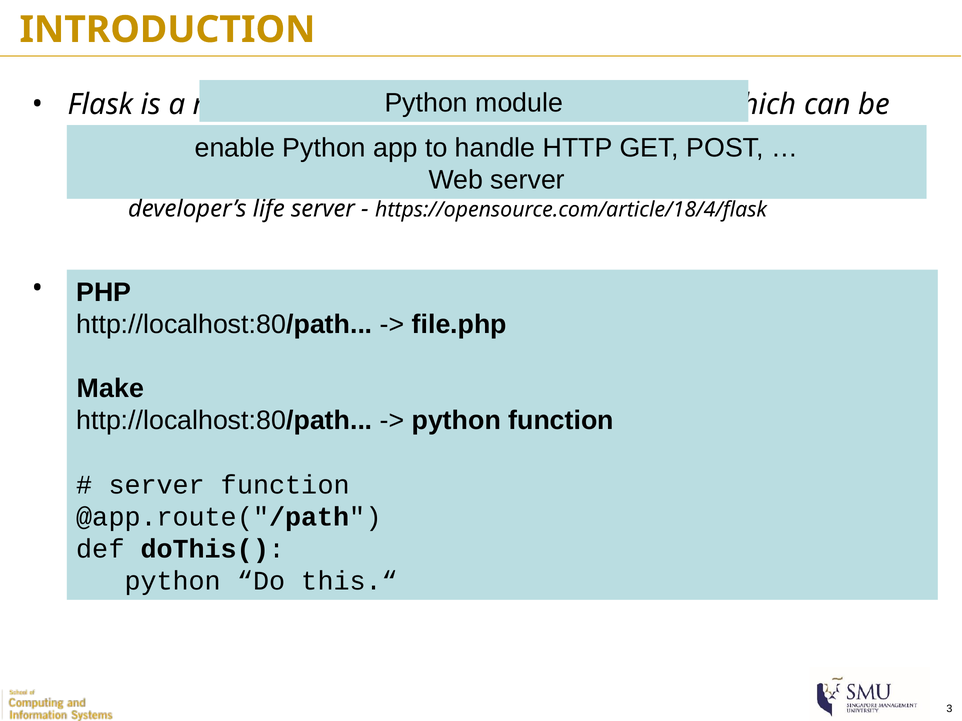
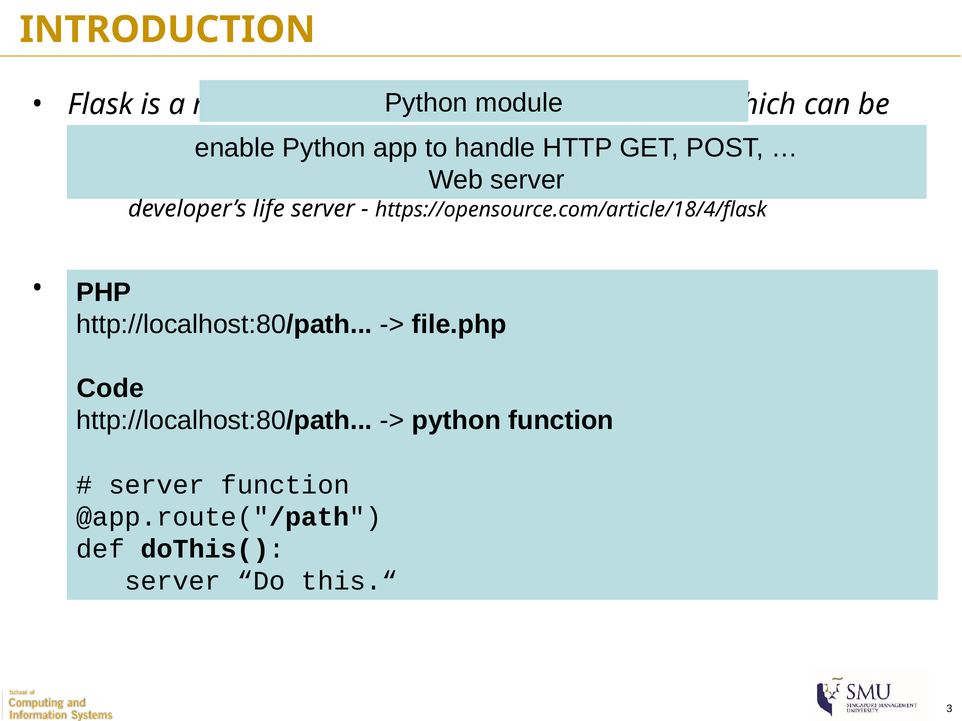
Make: Make -> Code (110, 389)
python: python -> server (173, 581)
